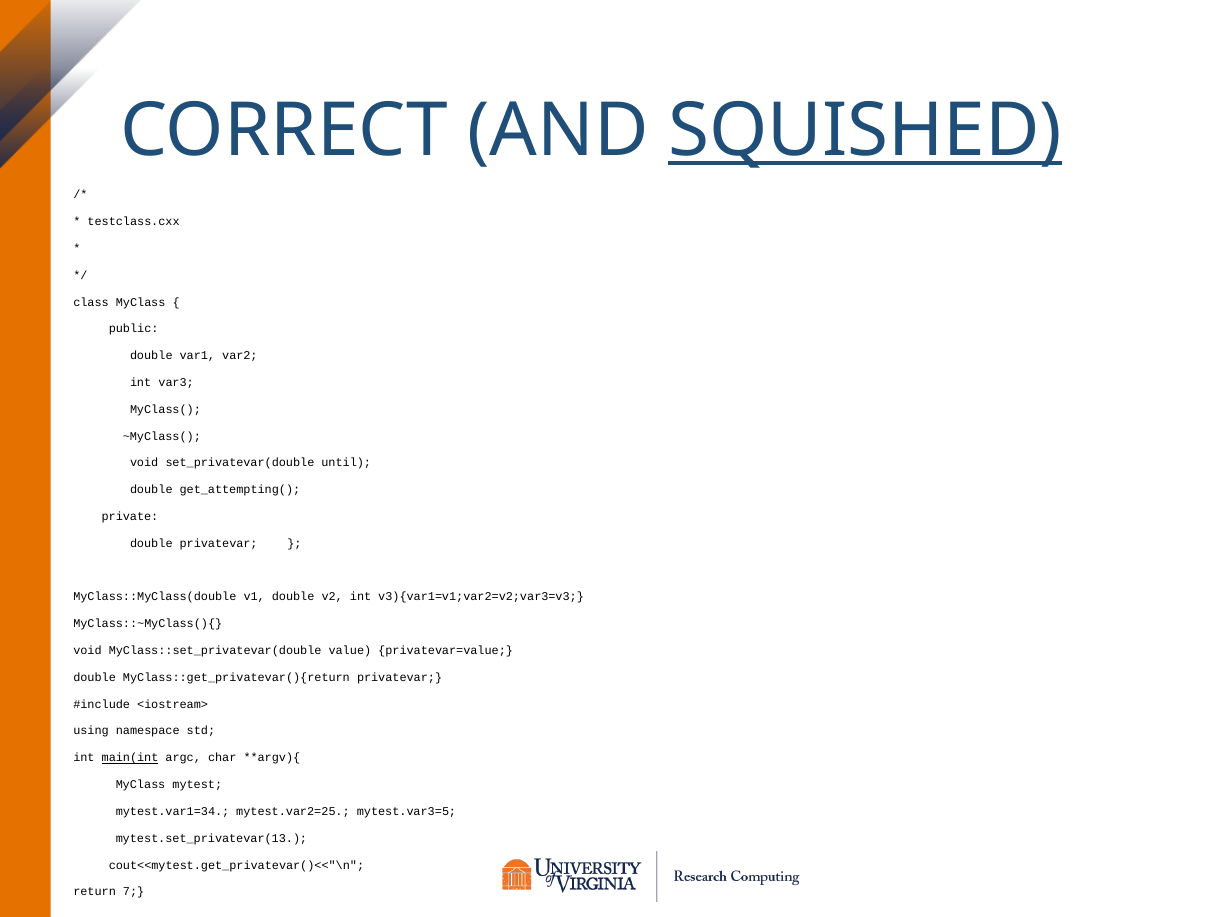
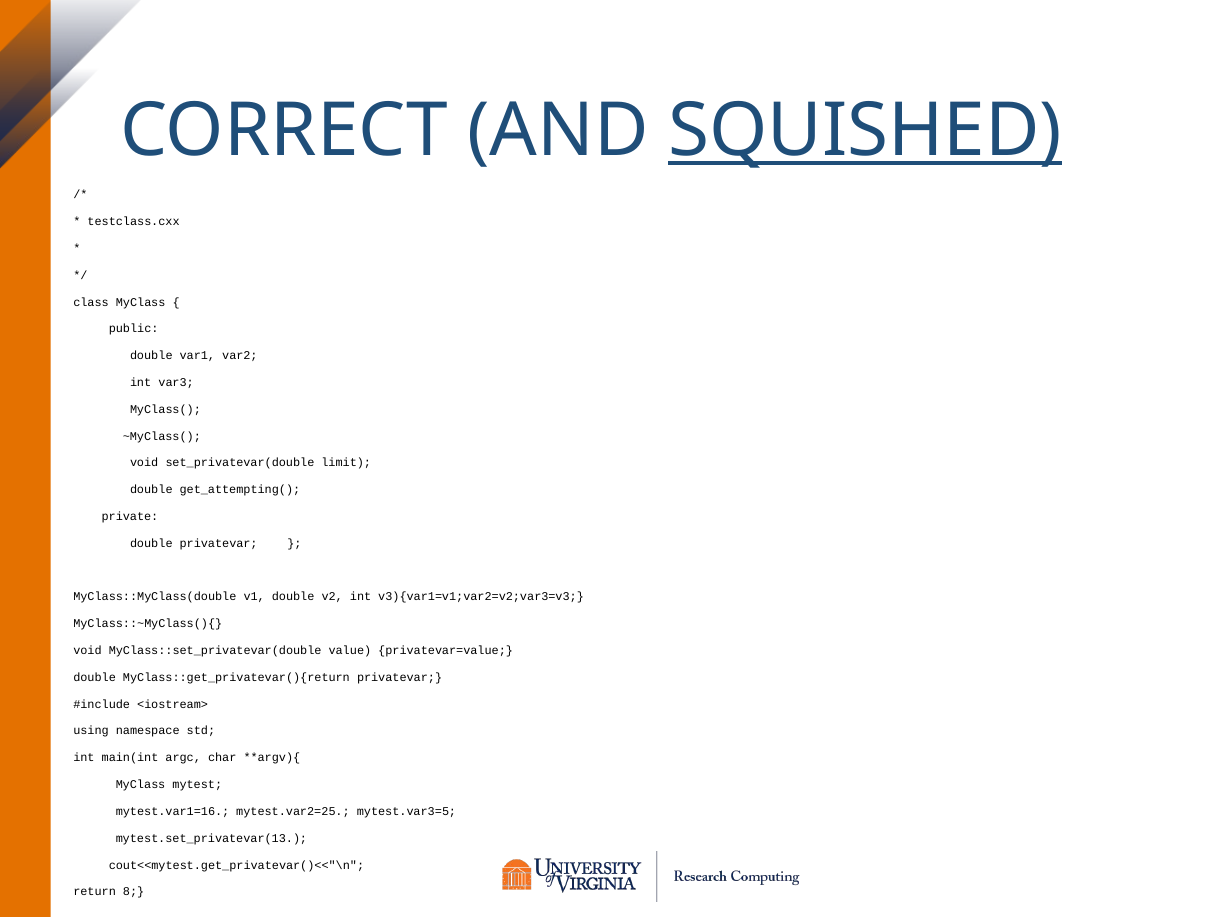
until: until -> limit (346, 463)
main(int underline: present -> none (130, 758)
mytest.var1=34: mytest.var1=34 -> mytest.var1=16 (173, 812)
7: 7 -> 8 (134, 892)
